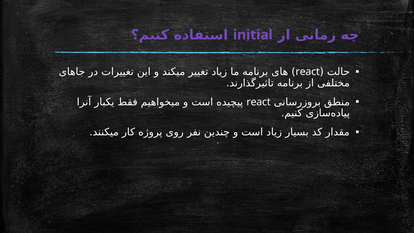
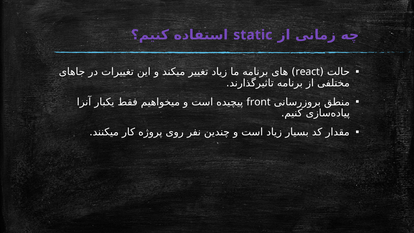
initial: initial -> static (253, 35)
react: react -> front (259, 102)
